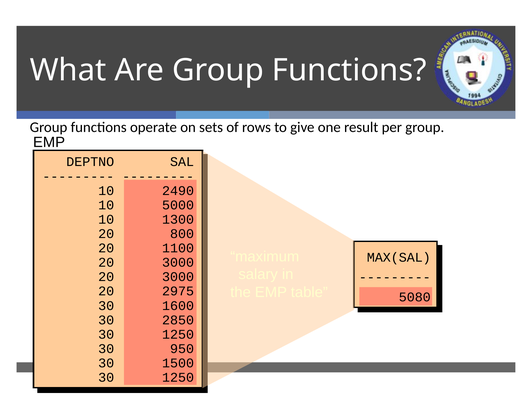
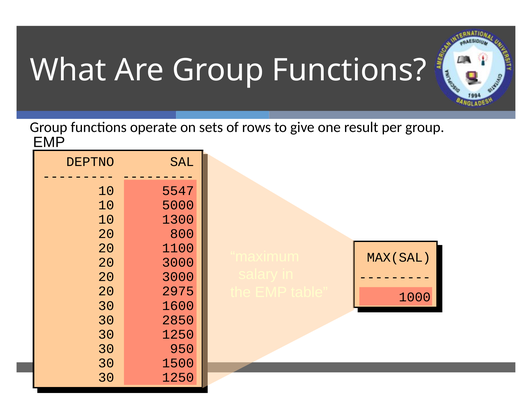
2490: 2490 -> 5547 (178, 191)
5080: 5080 -> 1000 (415, 297)
